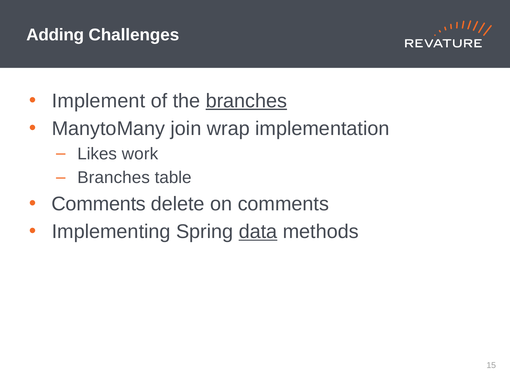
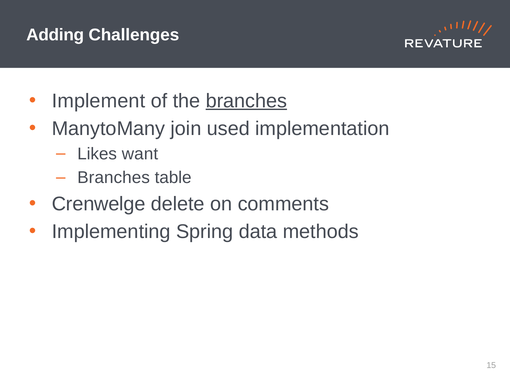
wrap: wrap -> used (228, 129)
work: work -> want (140, 154)
Comments: Comments -> Crenwelge (99, 204)
data underline: present -> none (258, 232)
